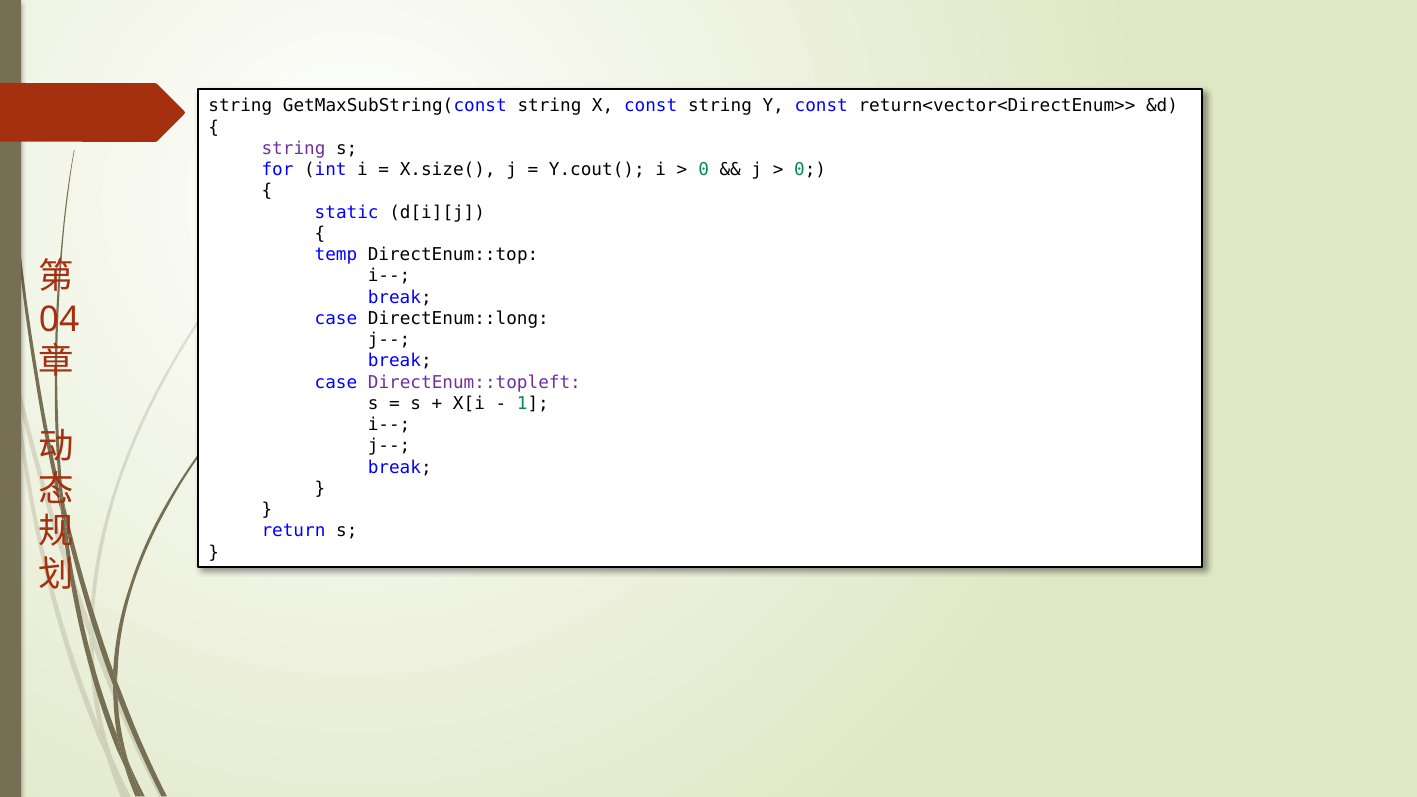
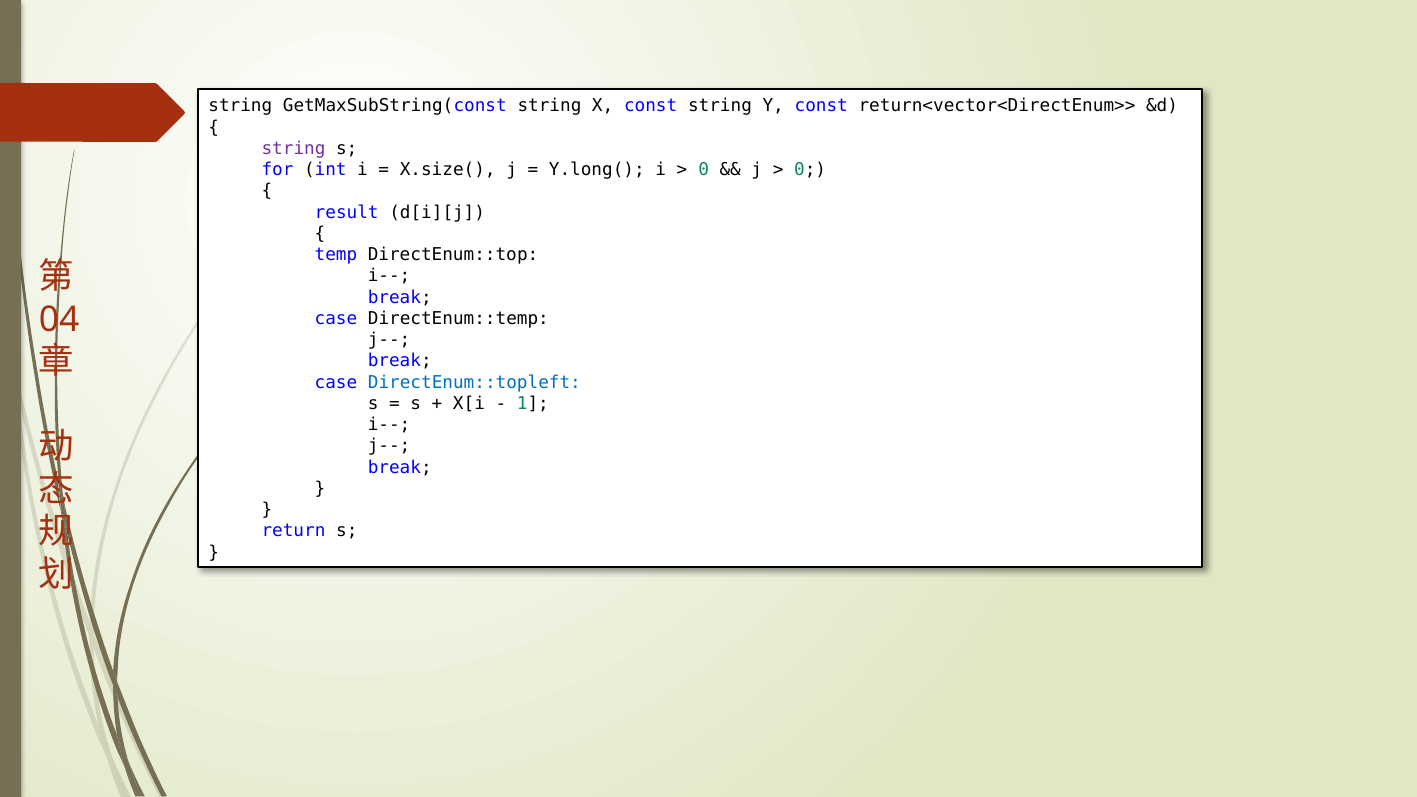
Y.cout(: Y.cout( -> Y.long( (597, 170)
static: static -> result (347, 212)
DirectEnum::long: DirectEnum::long -> DirectEnum::temp (458, 318)
DirectEnum::topleft colour: purple -> blue (474, 382)
